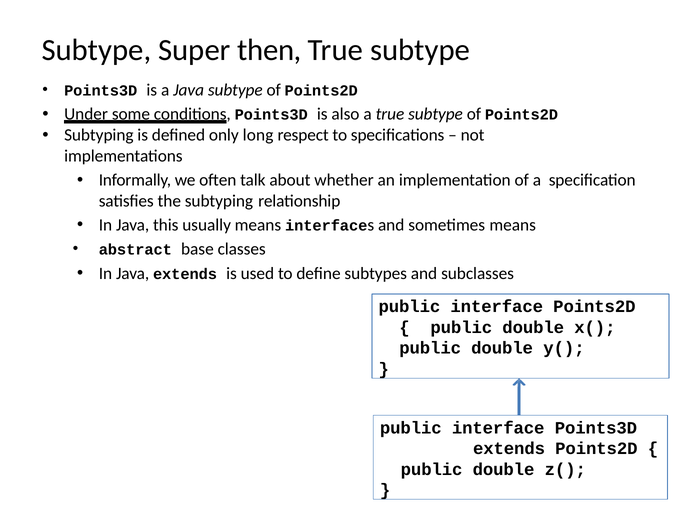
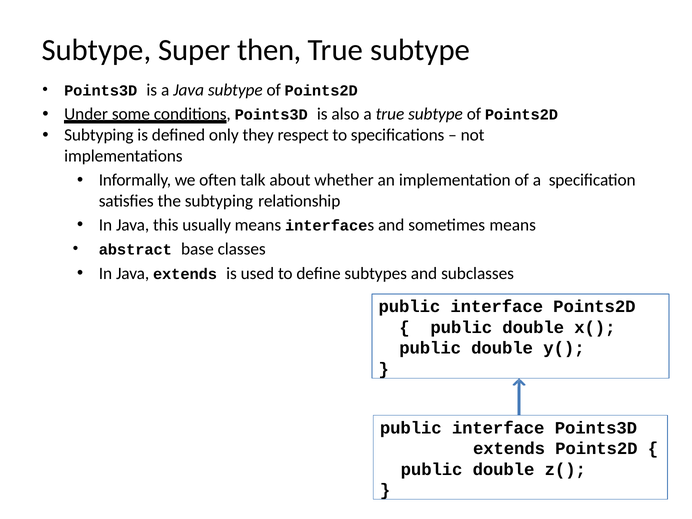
long: long -> they (258, 135)
